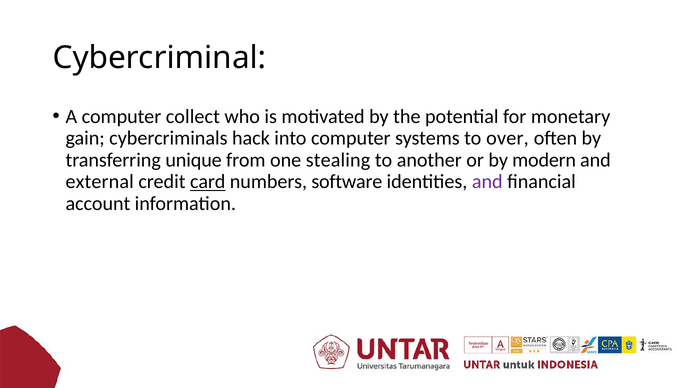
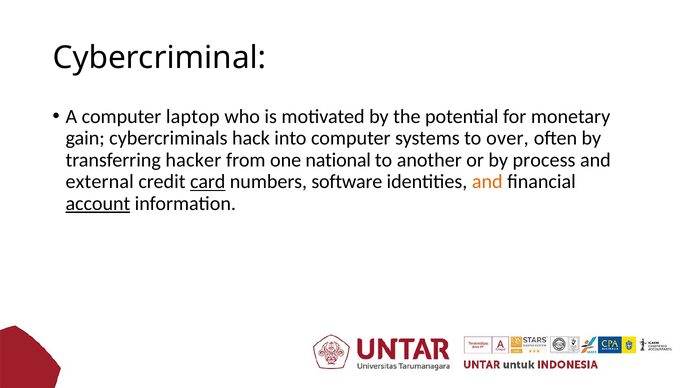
collect: collect -> laptop (193, 117)
unique: unique -> hacker (193, 160)
stealing: stealing -> national (338, 160)
modern: modern -> process (544, 160)
and colour: purple -> orange (487, 182)
account underline: none -> present (98, 204)
